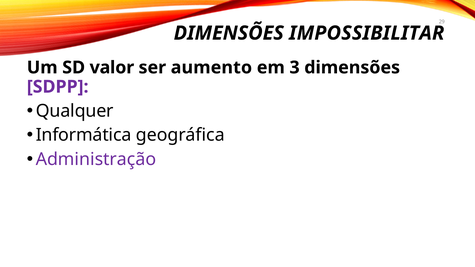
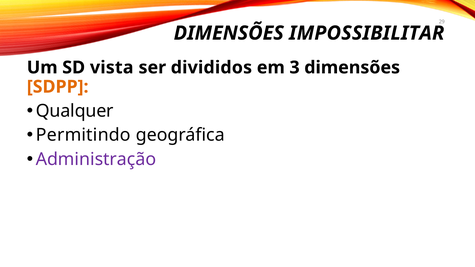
valor: valor -> vista (112, 68)
aumento: aumento -> divididos (211, 68)
SDPP colour: purple -> orange (58, 87)
Informática: Informática -> Permitindo (83, 135)
